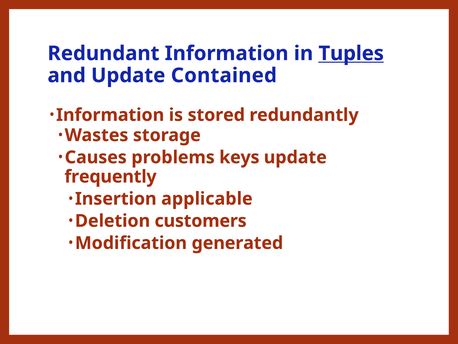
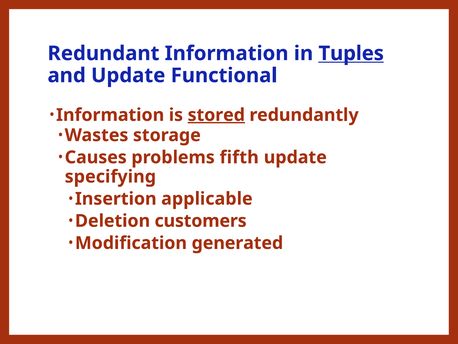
Contained: Contained -> Functional (224, 75)
stored underline: none -> present (216, 115)
keys: keys -> fifth (239, 157)
frequently: frequently -> specifying (110, 176)
